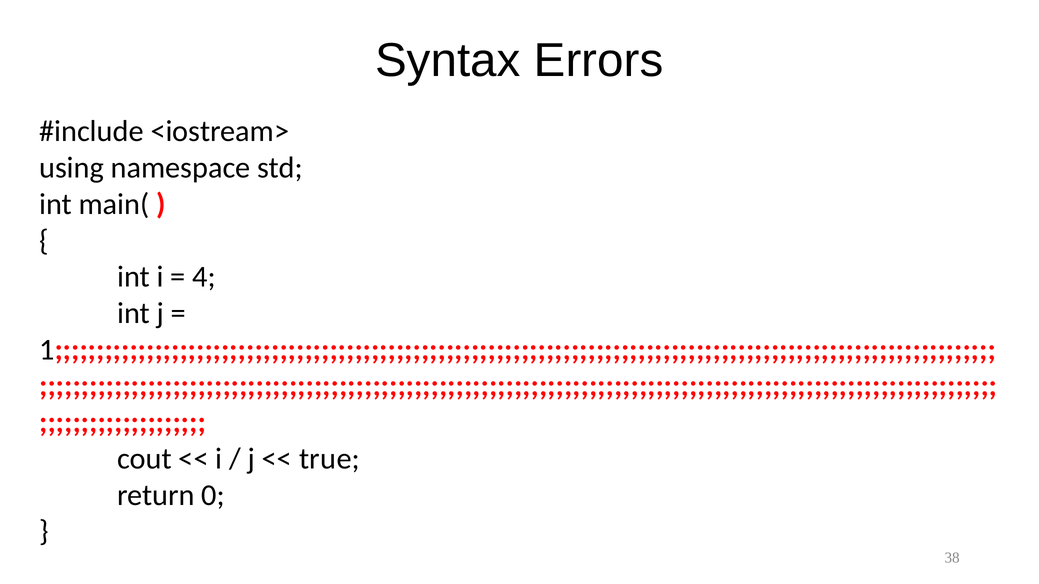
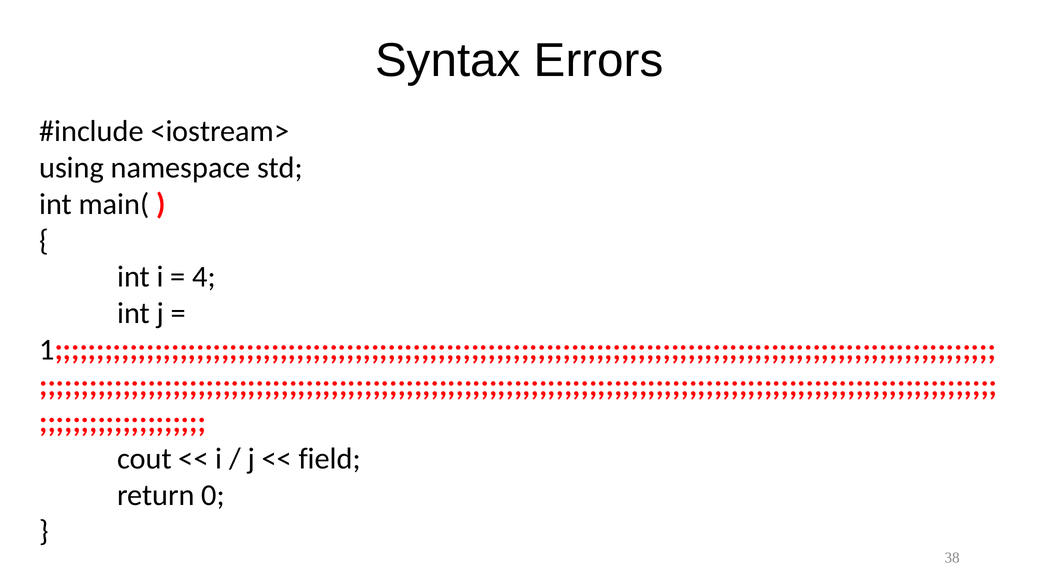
true: true -> field (330, 459)
